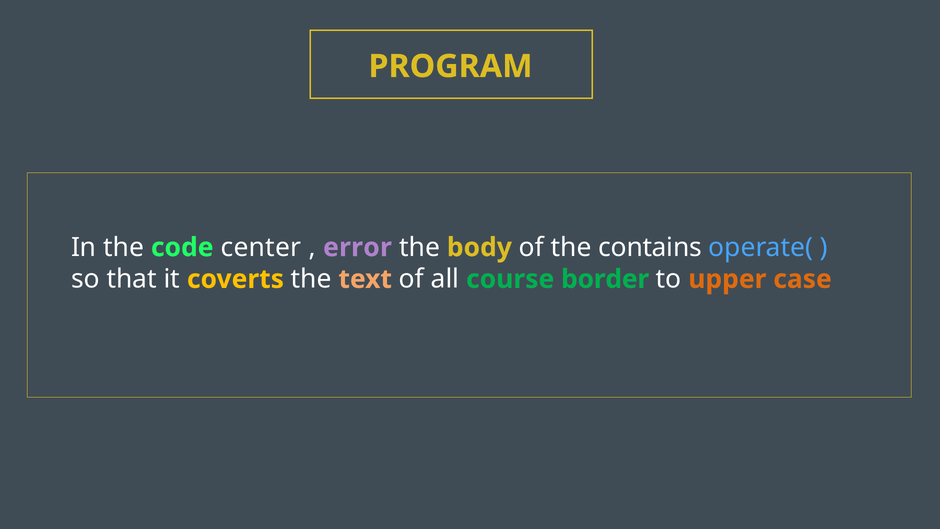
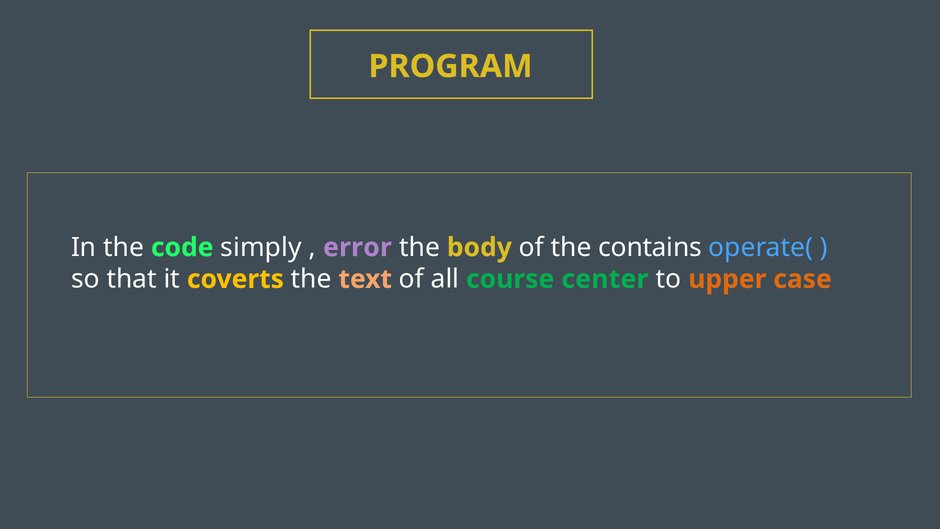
center: center -> simply (261, 247)
border: border -> center (605, 279)
